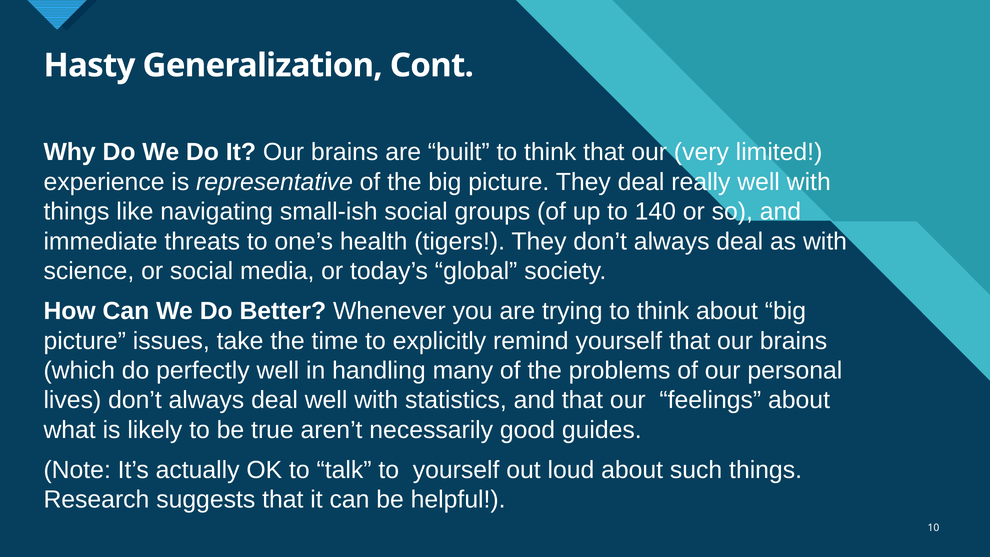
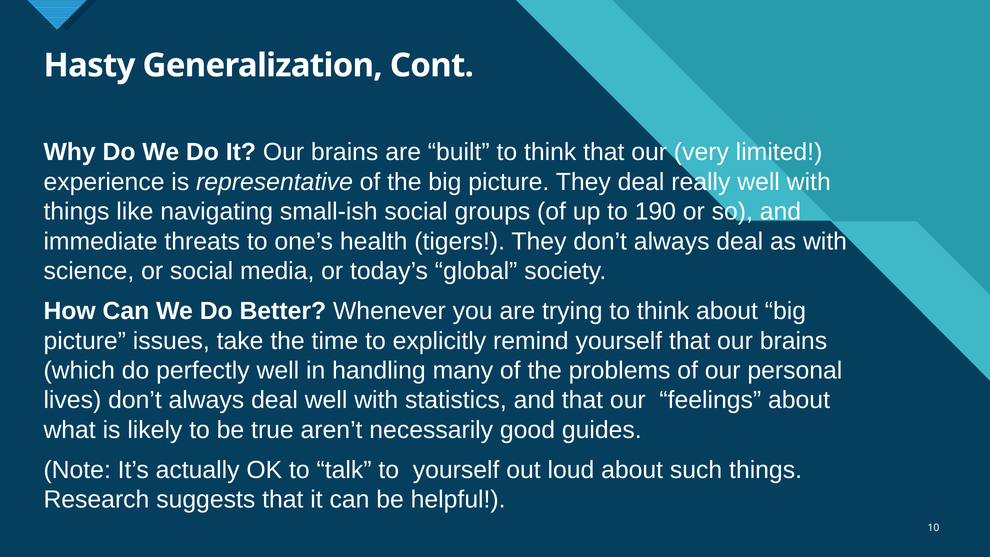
140: 140 -> 190 (655, 212)
